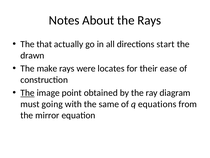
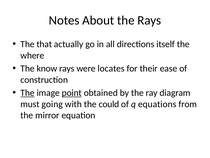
start: start -> itself (166, 44)
drawn: drawn -> where (32, 55)
make: make -> know (47, 68)
point underline: none -> present (72, 93)
same: same -> could (109, 104)
